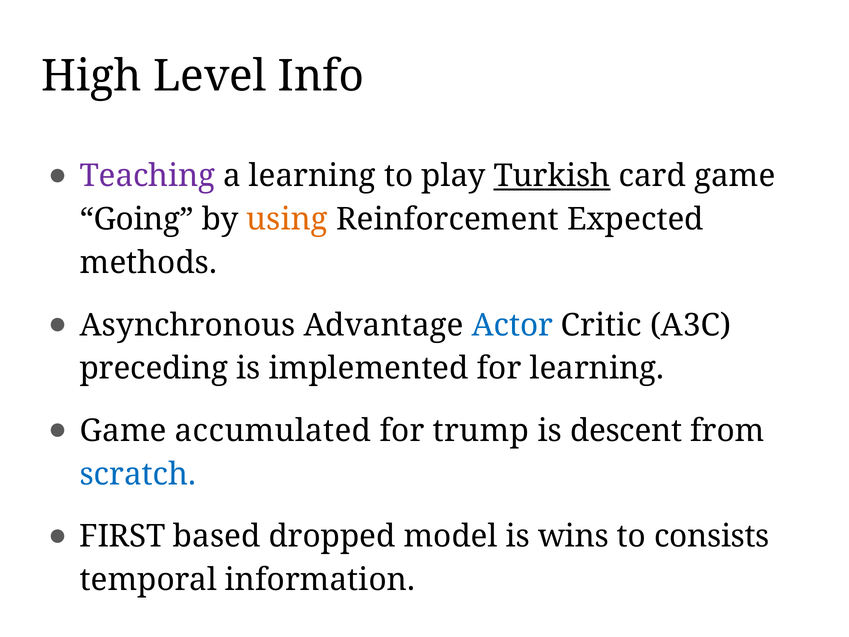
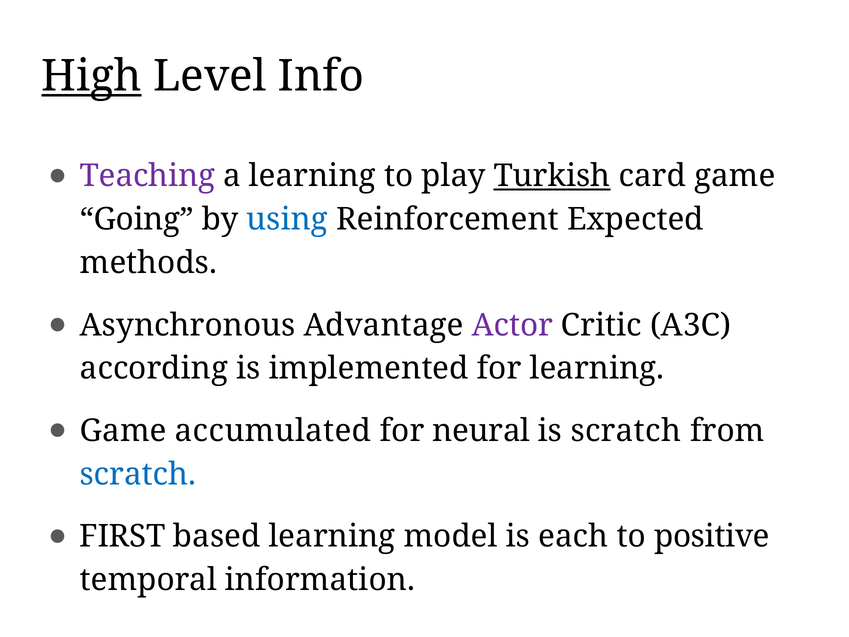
High underline: none -> present (92, 76)
using colour: orange -> blue (287, 219)
Actor colour: blue -> purple (512, 325)
preceding: preceding -> according (154, 368)
trump: trump -> neural (481, 431)
is descent: descent -> scratch (626, 431)
based dropped: dropped -> learning (332, 536)
wins: wins -> each (573, 536)
consists: consists -> positive (712, 536)
